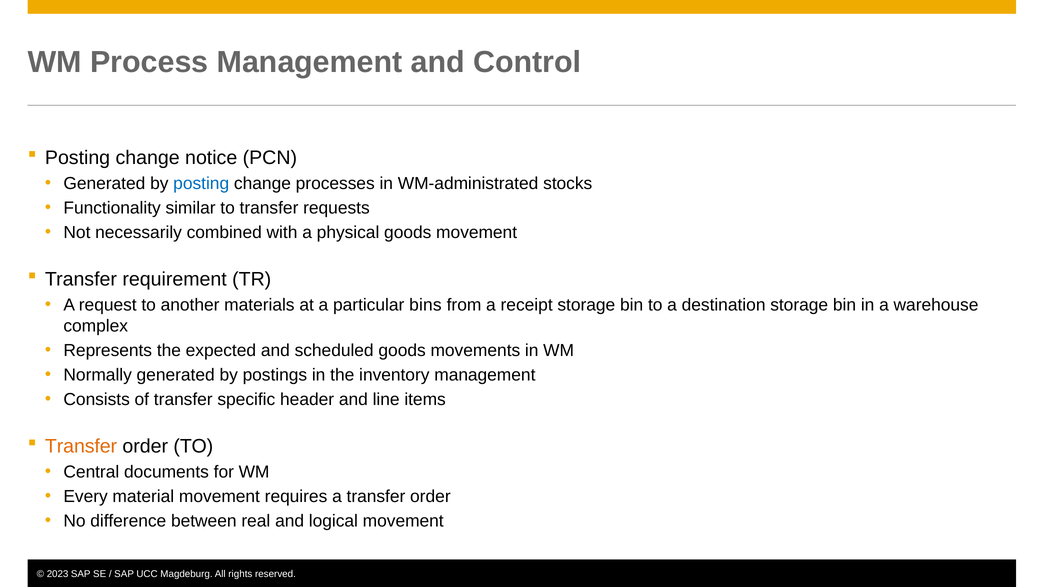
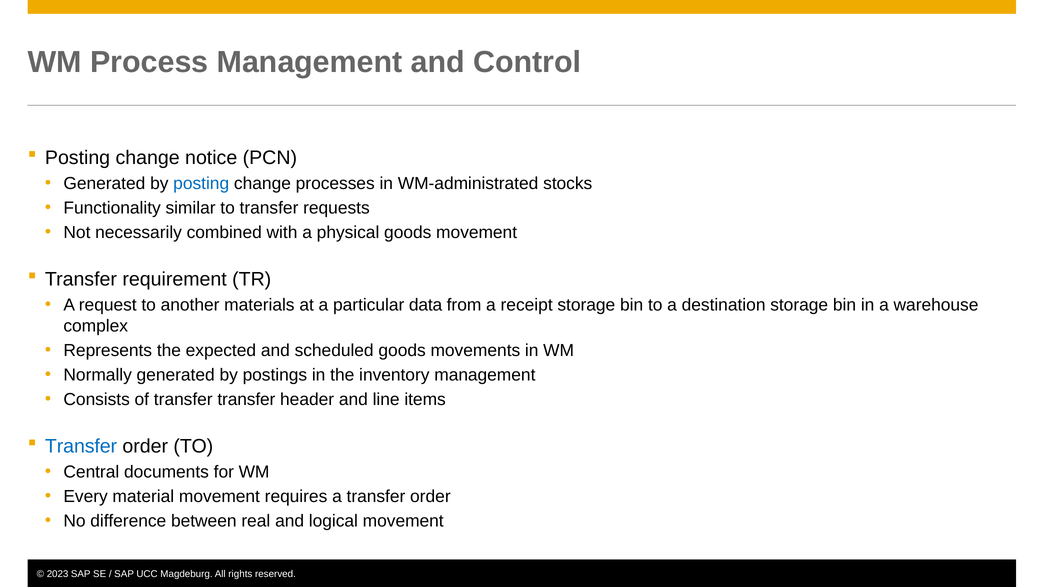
bins: bins -> data (426, 305)
transfer specific: specific -> transfer (246, 400)
Transfer colour: orange -> blue (81, 446)
